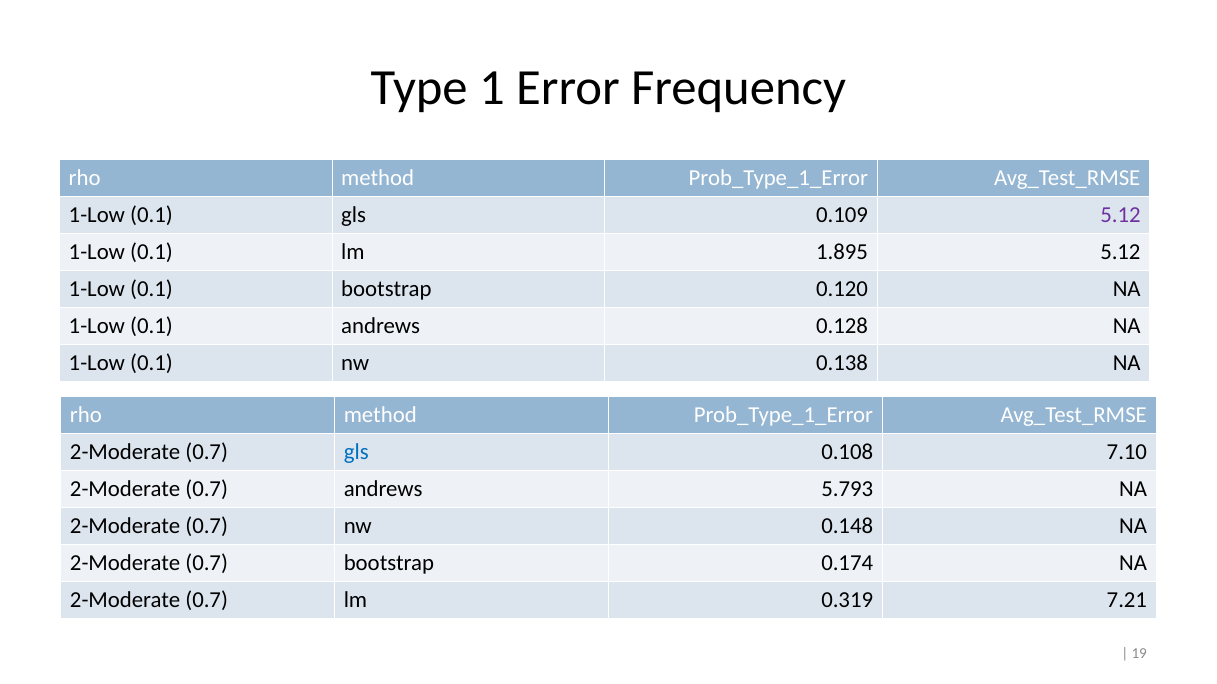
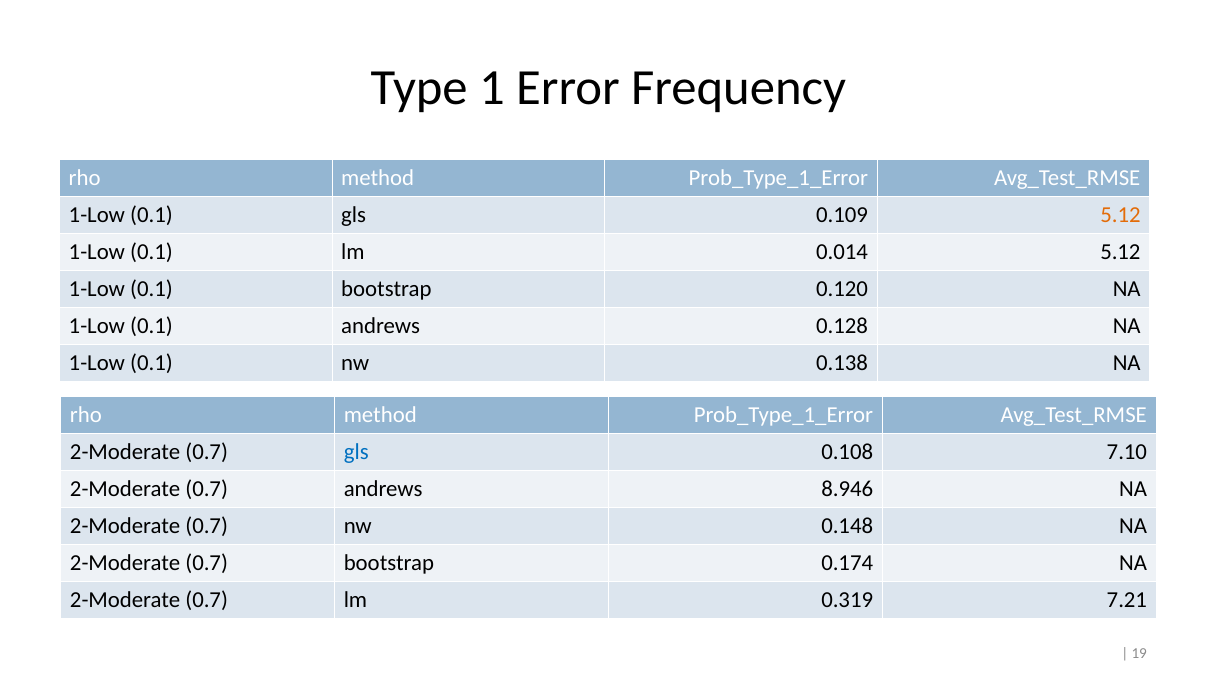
5.12 colour: purple -> orange (1120, 216)
1.895: 1.895 -> 0.014 (842, 253)
5.793: 5.793 -> 8.946 (847, 490)
